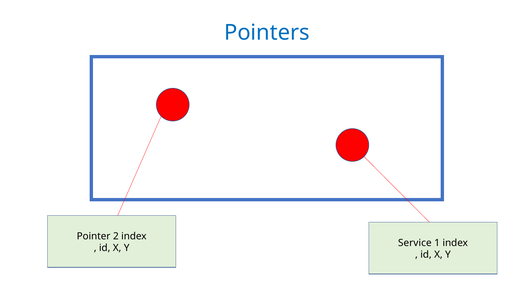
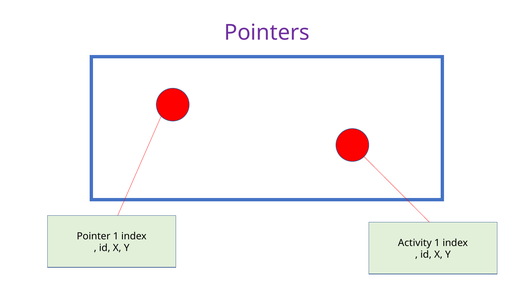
Pointers colour: blue -> purple (267, 33)
Pointer 2: 2 -> 1 (116, 237)
Service: Service -> Activity (415, 243)
